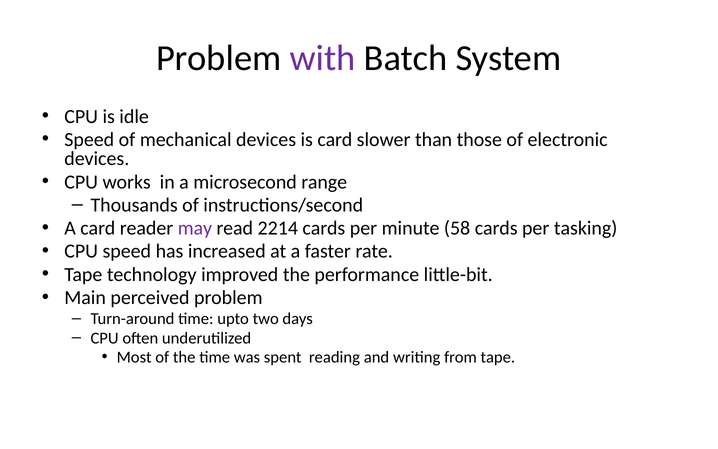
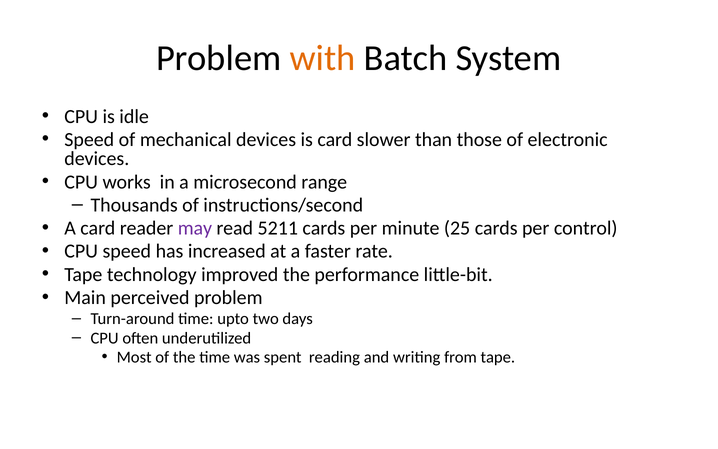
with colour: purple -> orange (323, 58)
2214: 2214 -> 5211 (278, 228)
58: 58 -> 25 (457, 228)
tasking: tasking -> control (586, 228)
